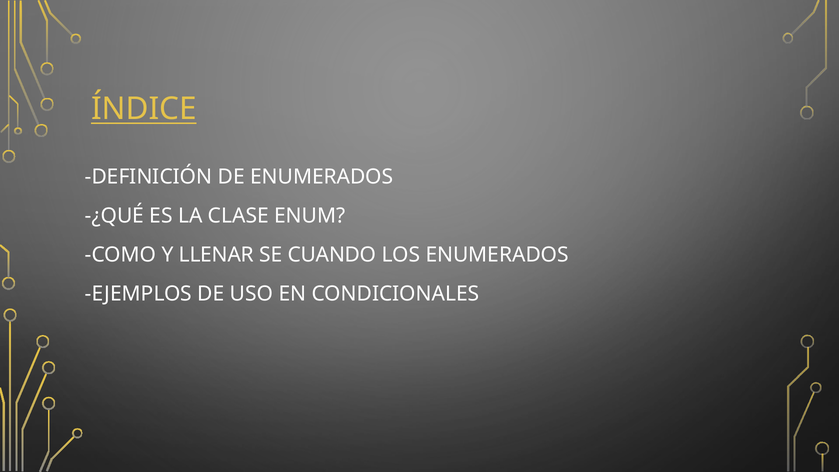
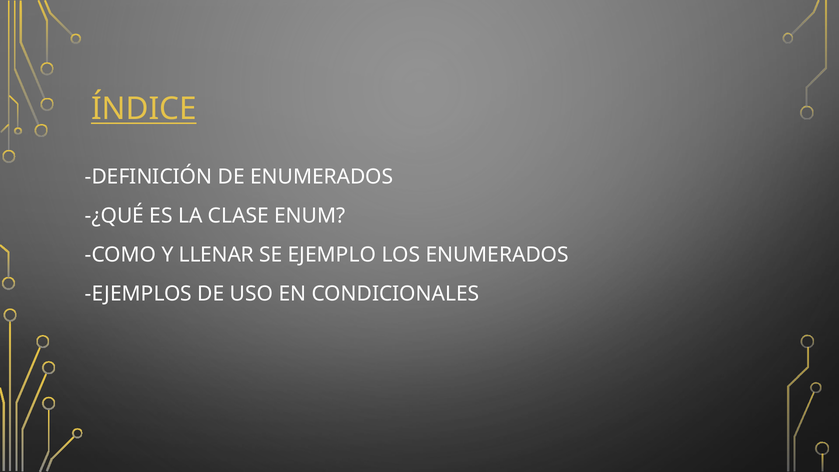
CUANDO: CUANDO -> EJEMPLO (332, 255)
